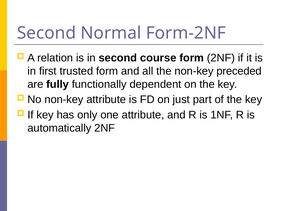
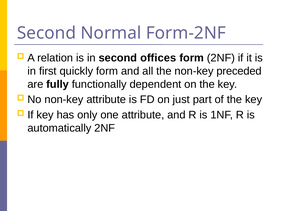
course: course -> offices (158, 58)
trusted: trusted -> quickly (76, 71)
